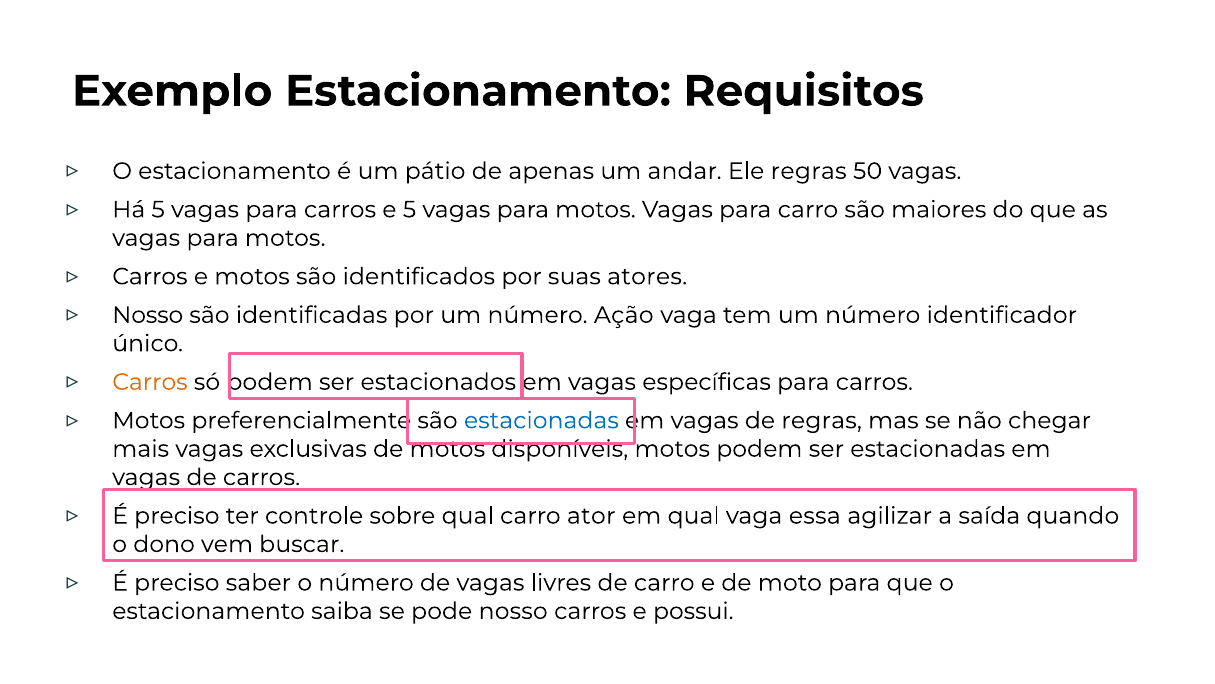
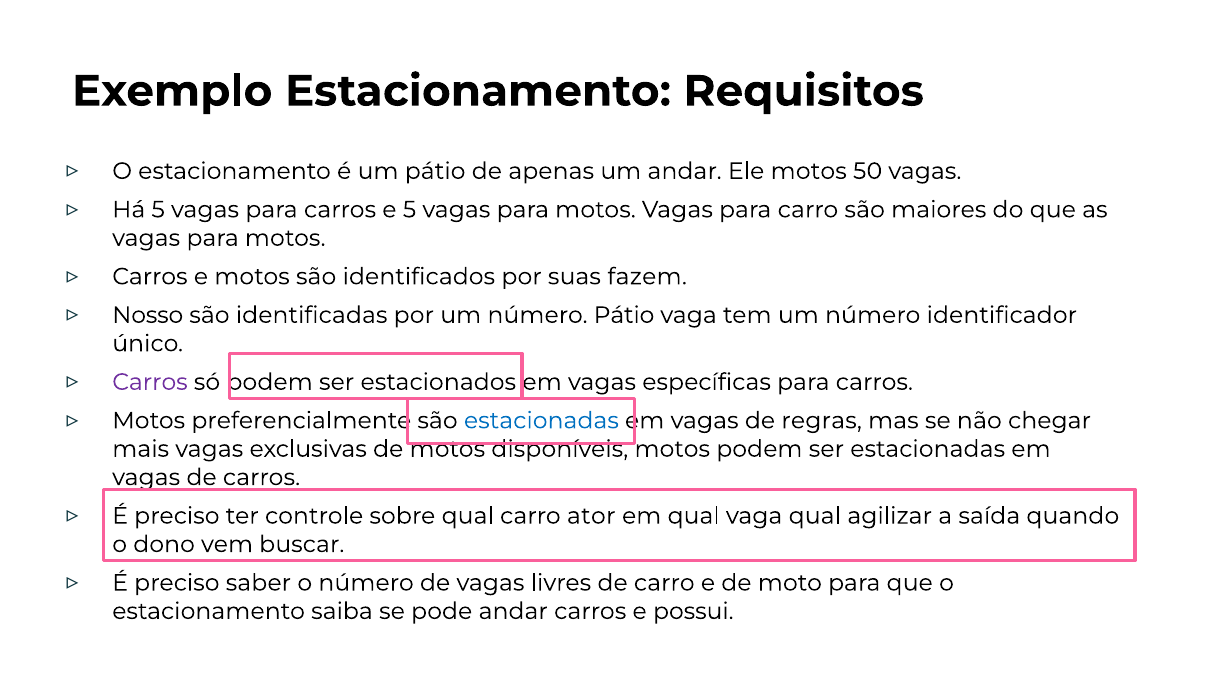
Ele regras: regras -> motos (809, 171)
atores: atores -> fazem (647, 276)
número Ação: Ação -> Pátio (624, 315)
Carros colour: orange -> purple (150, 382)
vaga essa: essa -> qual (815, 515)
pode nosso: nosso -> andar (513, 611)
